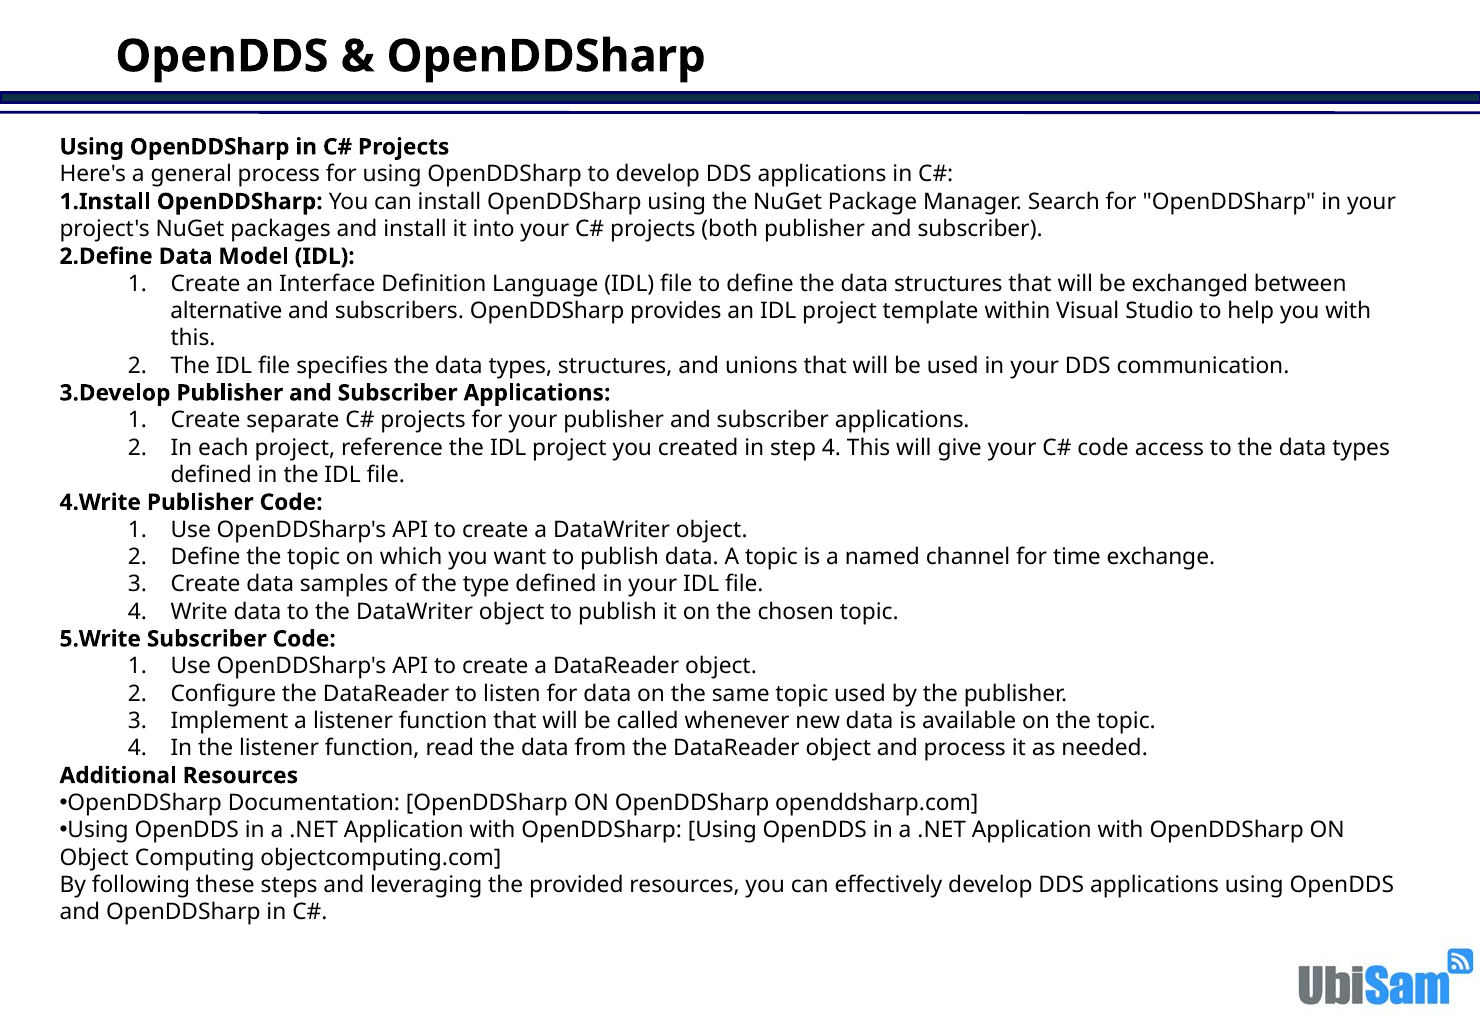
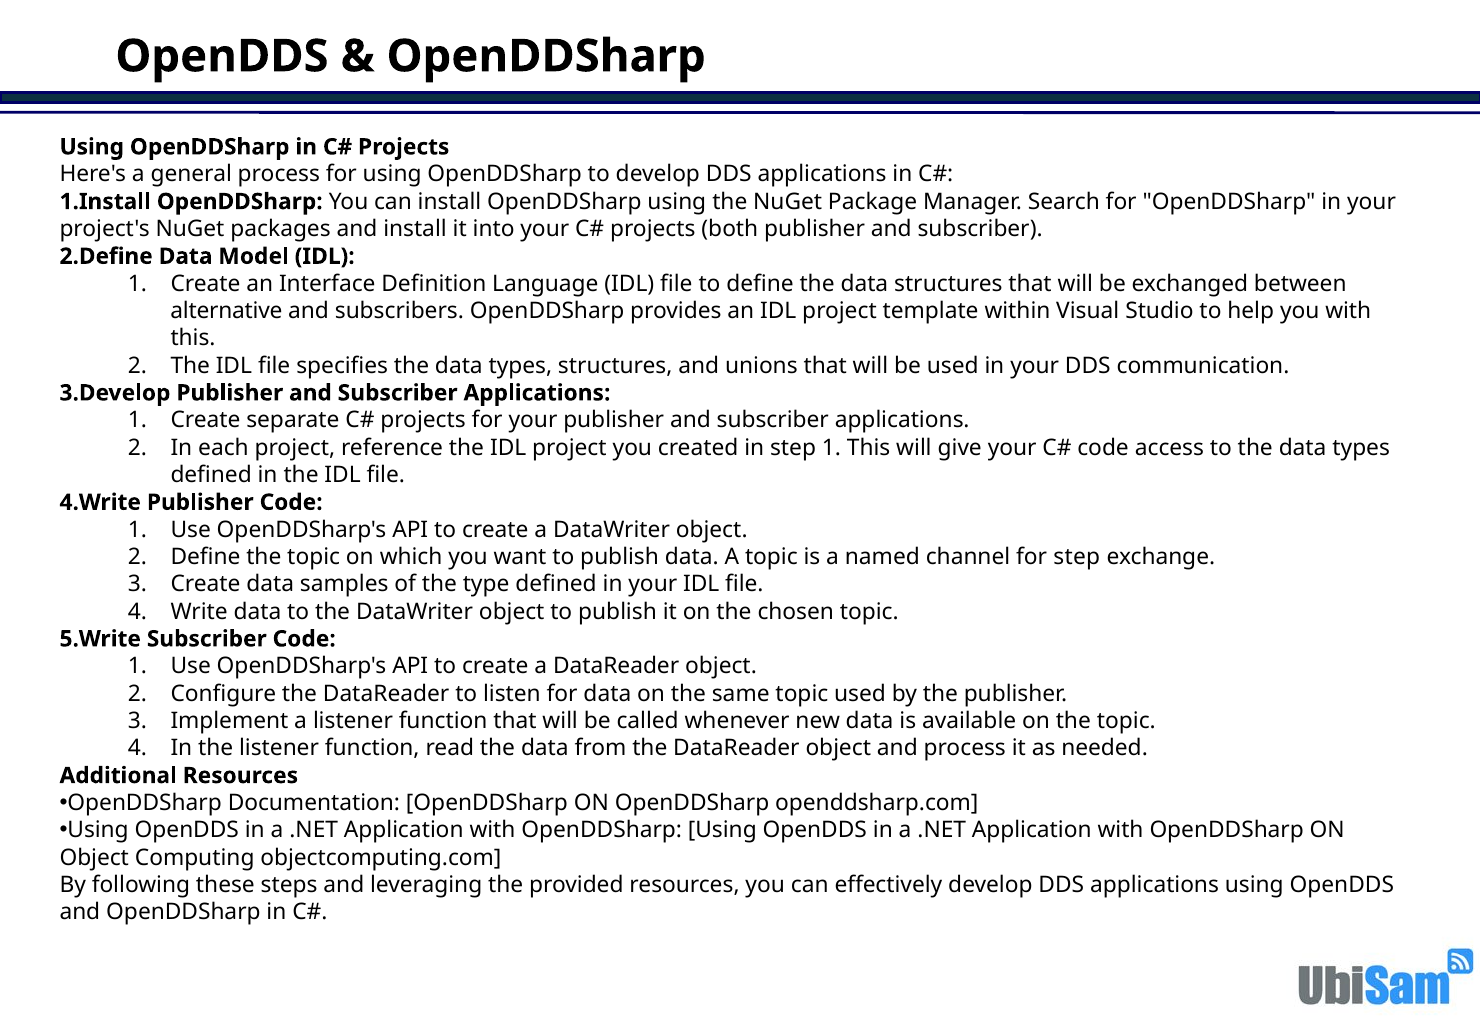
step 4: 4 -> 1 (831, 447)
for time: time -> step (1077, 557)
